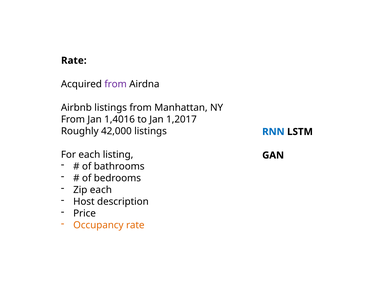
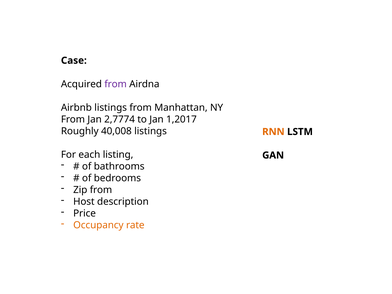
Rate: Rate -> Case (74, 61)
1,4016: 1,4016 -> 2,7774 (120, 119)
42,000: 42,000 -> 40,008 (116, 131)
RNN colour: blue -> orange (273, 132)
Zip each: each -> from (101, 190)
